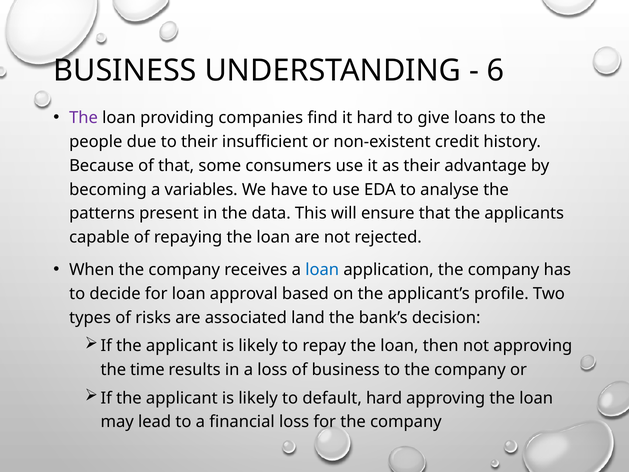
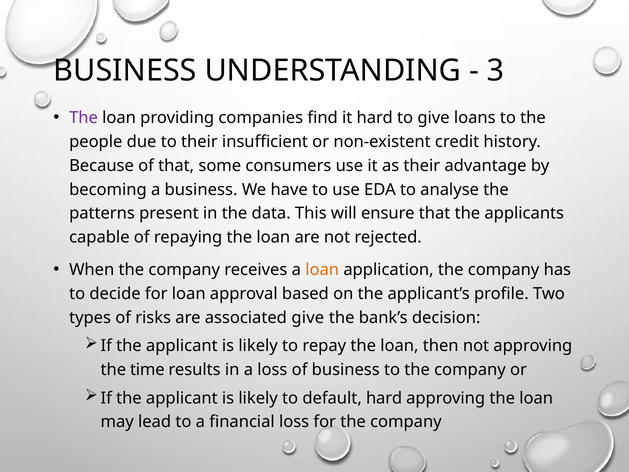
6: 6 -> 3 (496, 71)
a variables: variables -> business (201, 189)
loan colour: blue -> orange (322, 270)
associated land: land -> give (308, 318)
